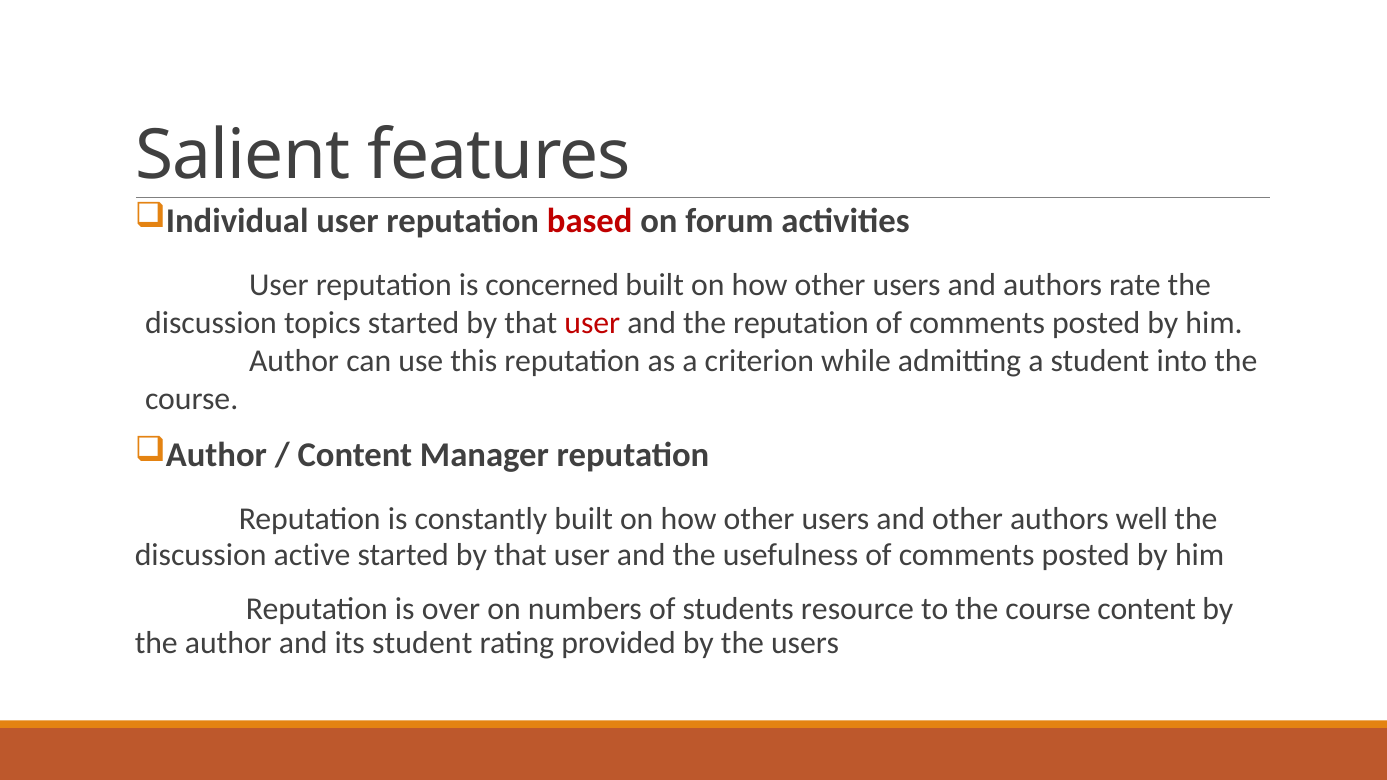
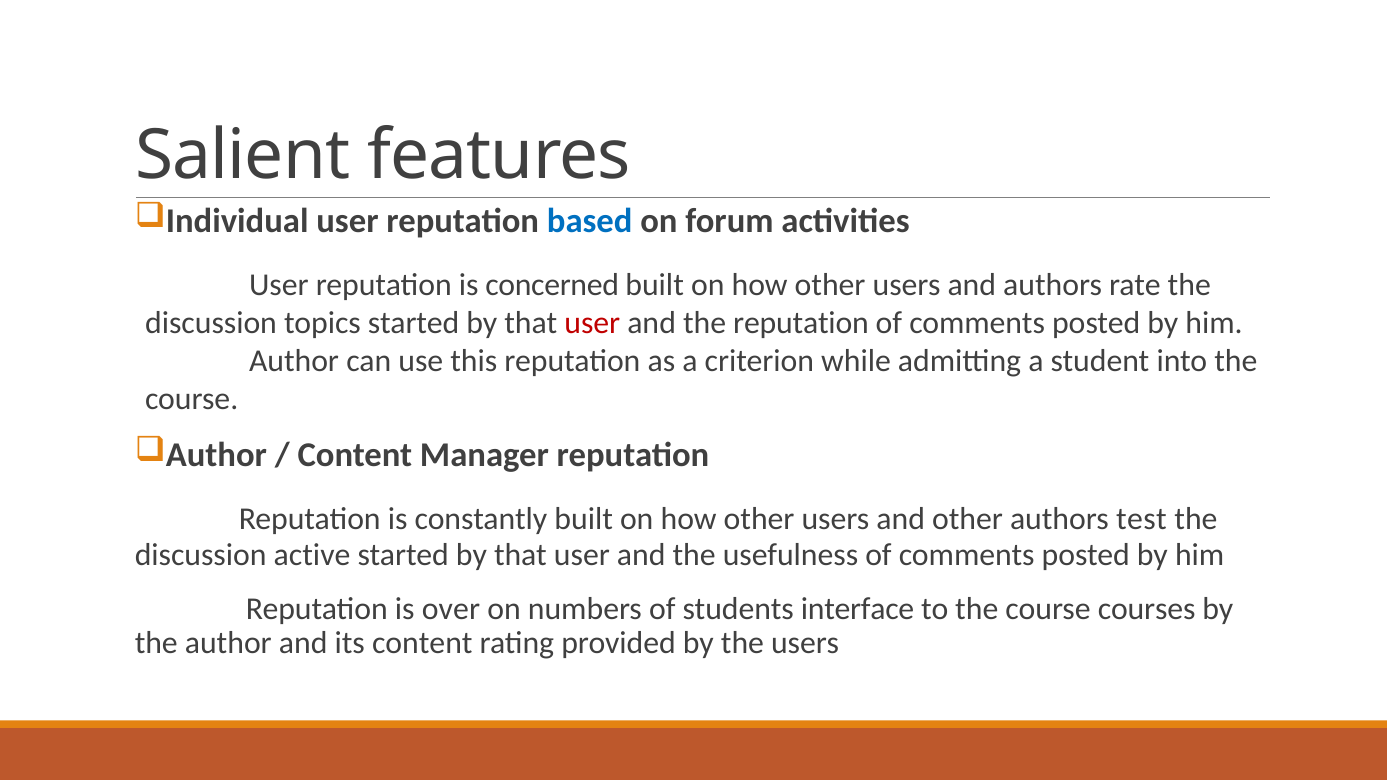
based colour: red -> blue (590, 221)
well: well -> test (1141, 519)
resource: resource -> interface (858, 609)
course content: content -> courses (1147, 609)
its student: student -> content (422, 644)
